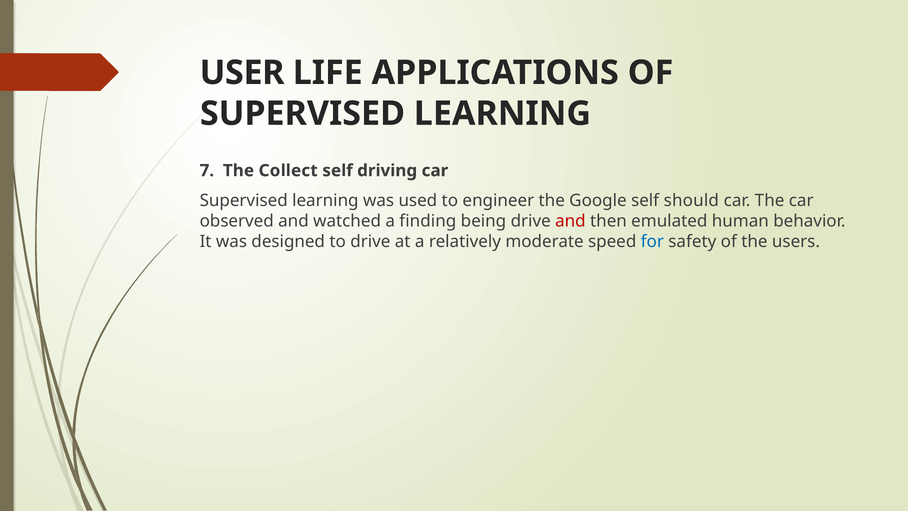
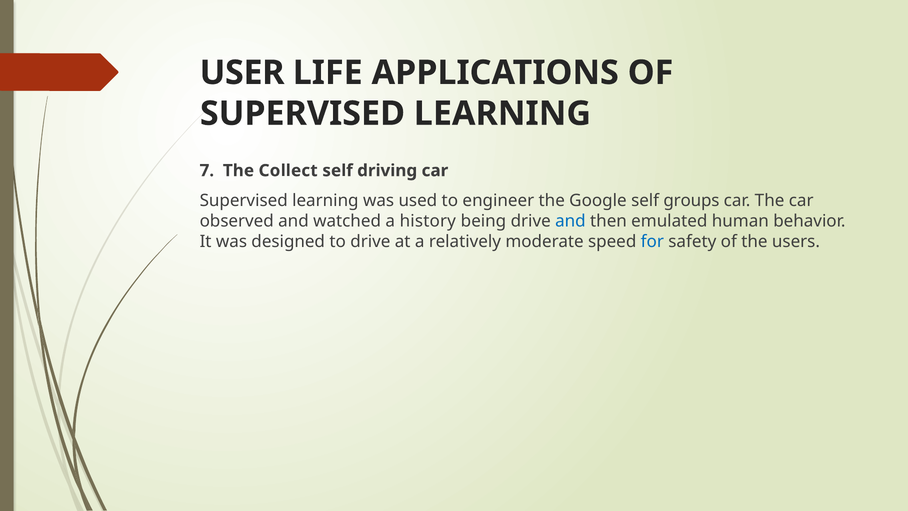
should: should -> groups (691, 200)
finding: finding -> history (428, 221)
and colour: red -> blue (570, 221)
